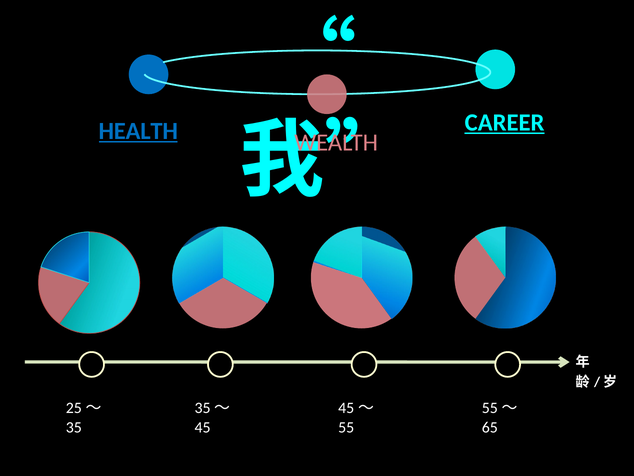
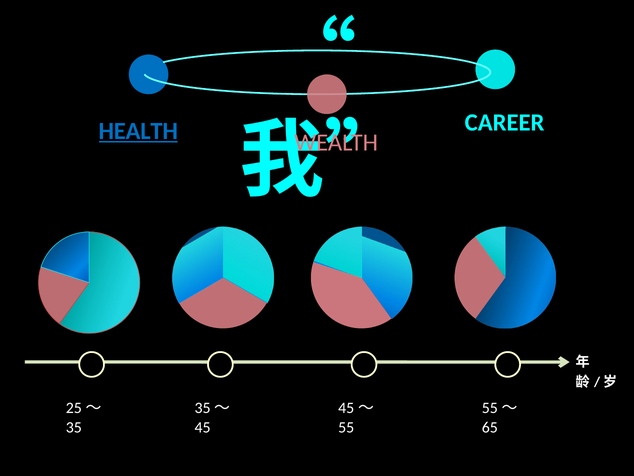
CAREER underline: present -> none (505, 123)
